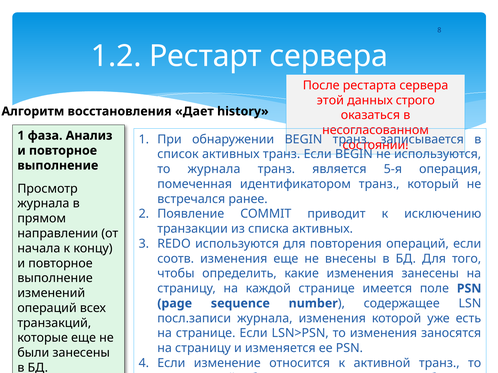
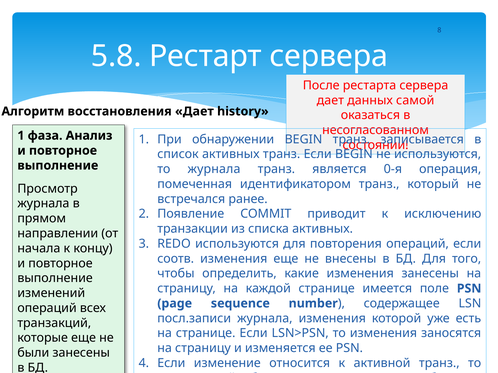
1.2: 1.2 -> 5.8 (116, 56)
этой: этой -> дает (330, 100)
строго: строго -> самой (415, 100)
5-я: 5-я -> 0-я (393, 169)
